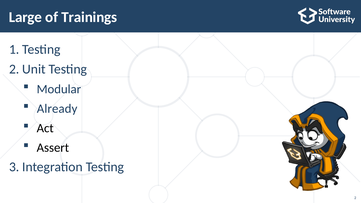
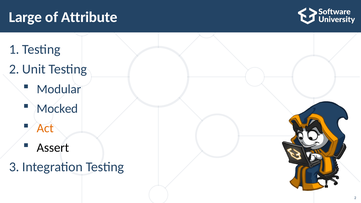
Trainings: Trainings -> Attribute (89, 17)
Already: Already -> Mocked (57, 109)
Act colour: black -> orange (45, 128)
